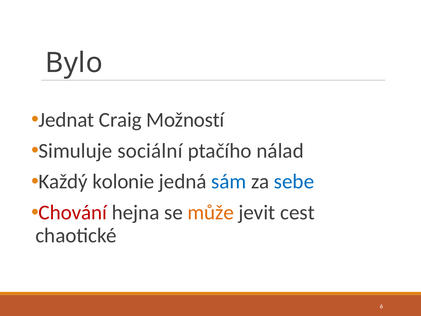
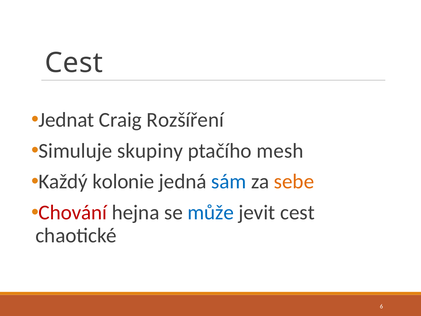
Bylo: Bylo -> Cest (74, 63)
Možností: Možností -> Rozšíření (185, 120)
sociální: sociální -> skupiny (150, 151)
nálad: nálad -> mesh (280, 151)
sebe colour: blue -> orange (294, 182)
může colour: orange -> blue (211, 212)
